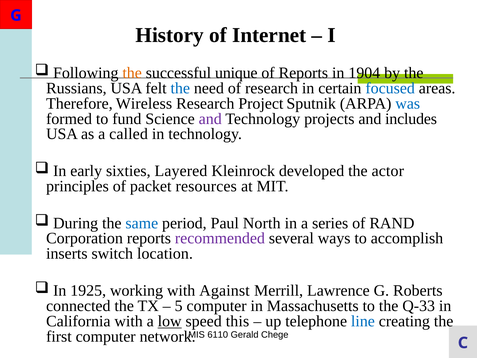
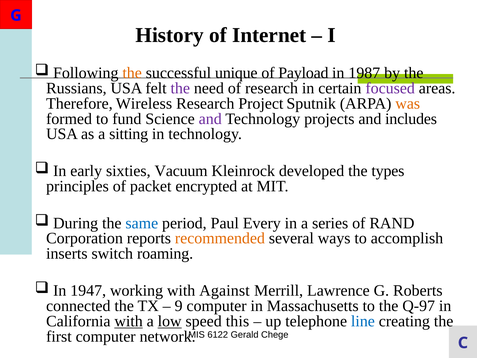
of Reports: Reports -> Payload (303, 73)
1904: 1904 -> 1987 (364, 73)
the colour: blue -> purple (180, 88)
focused colour: blue -> purple (390, 88)
was colour: blue -> orange (408, 103)
called: called -> sitting (129, 134)
Layered: Layered -> Vacuum (181, 171)
actor: actor -> types (388, 171)
resources: resources -> encrypted (206, 186)
North: North -> Every (262, 223)
recommended colour: purple -> orange (220, 238)
location: location -> roaming (165, 254)
1925: 1925 -> 1947 (88, 290)
5: 5 -> 9 (179, 306)
Q-33: Q-33 -> Q-97 (419, 306)
with underline: none -> present (129, 321)
6110: 6110 -> 6122 (218, 334)
